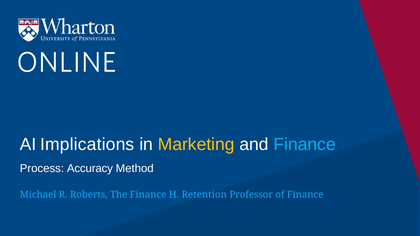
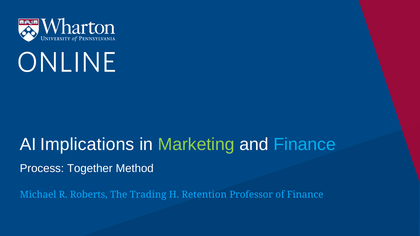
Marketing colour: yellow -> light green (196, 145)
Accuracy: Accuracy -> Together (90, 169)
The Finance: Finance -> Trading (148, 195)
